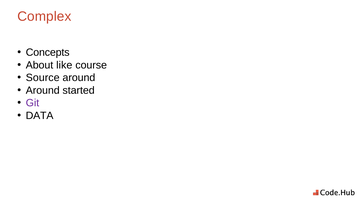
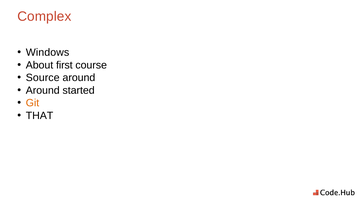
Concepts: Concepts -> Windows (48, 52)
like: like -> first (64, 65)
Git colour: purple -> orange (33, 103)
DATA: DATA -> THAT (40, 116)
